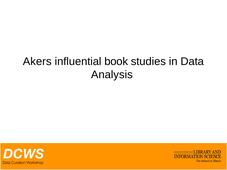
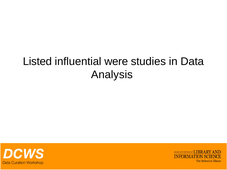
Akers: Akers -> Listed (37, 62)
book: book -> were (116, 62)
